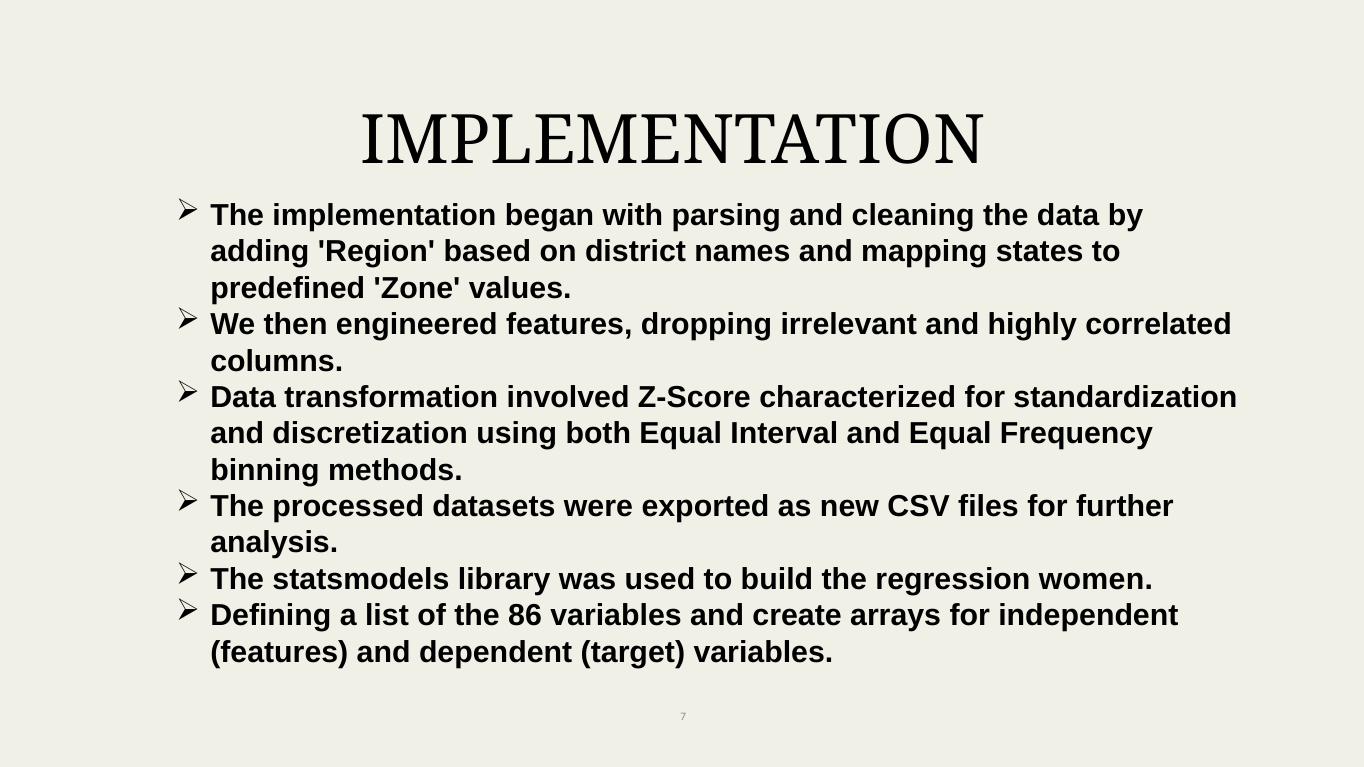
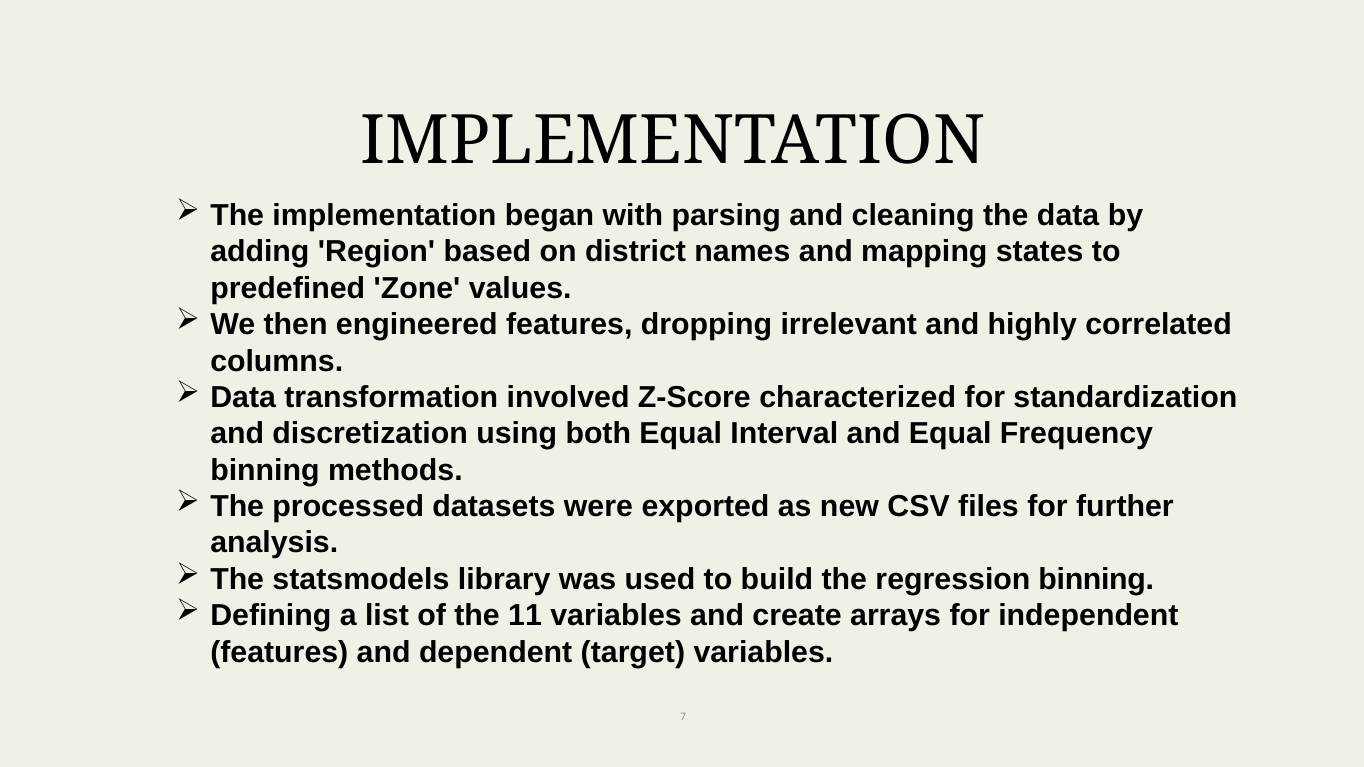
regression women: women -> binning (1096, 579)
86: 86 -> 11 (525, 616)
